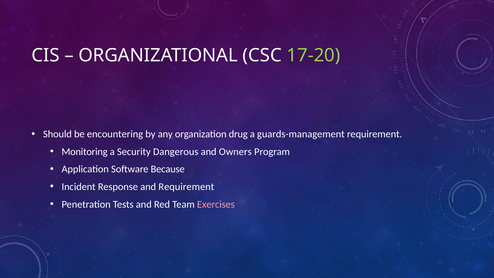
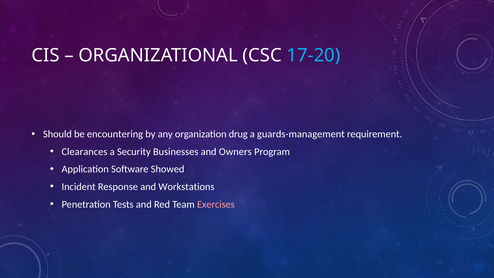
17-20 colour: light green -> light blue (314, 55)
Monitoring: Monitoring -> Clearances (84, 152)
Dangerous: Dangerous -> Businesses (176, 152)
Because: Because -> Showed (168, 169)
and Requirement: Requirement -> Workstations (186, 187)
